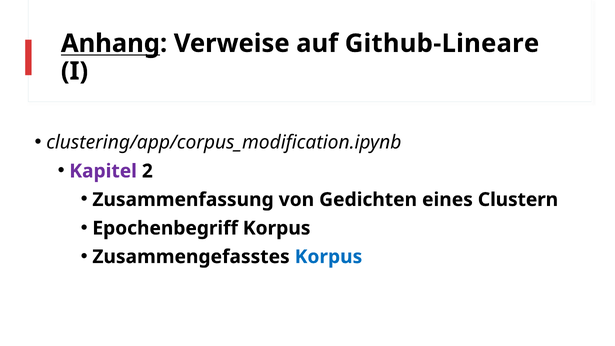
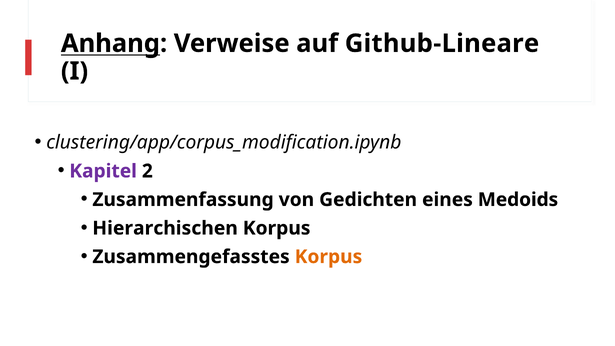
Clustern: Clustern -> Medoids (518, 200)
Epochenbegriff: Epochenbegriff -> Hierarchischen (165, 228)
Korpus colour: blue -> orange (328, 257)
